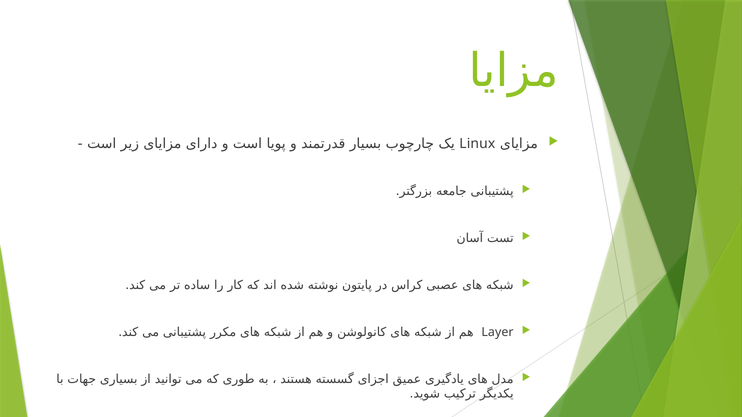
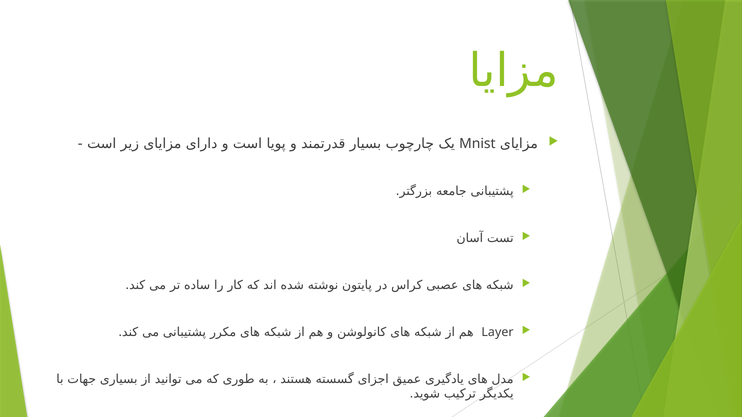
Linux: Linux -> Mnist (477, 144)
